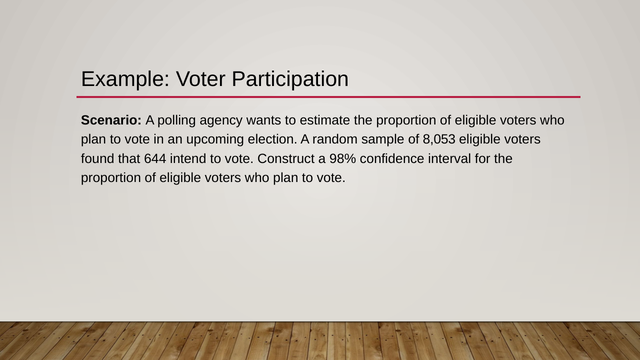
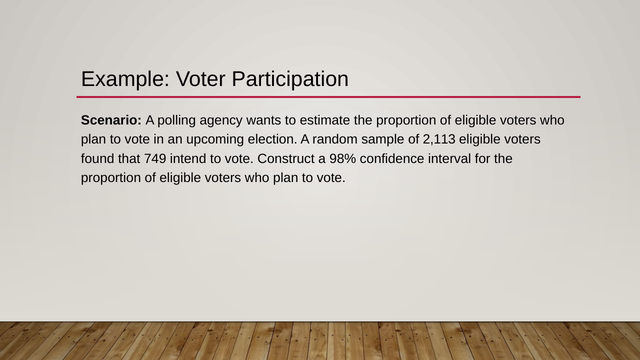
8,053: 8,053 -> 2,113 (439, 140)
644: 644 -> 749 (155, 159)
